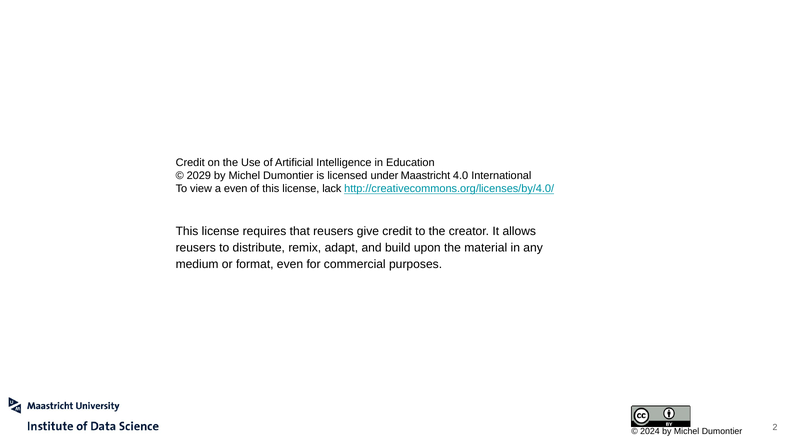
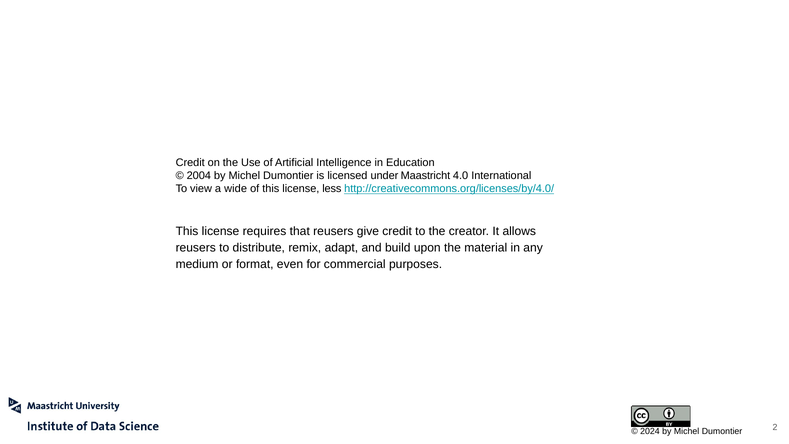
2029: 2029 -> 2004 (199, 176)
a even: even -> wide (236, 189)
lack: lack -> less (332, 189)
